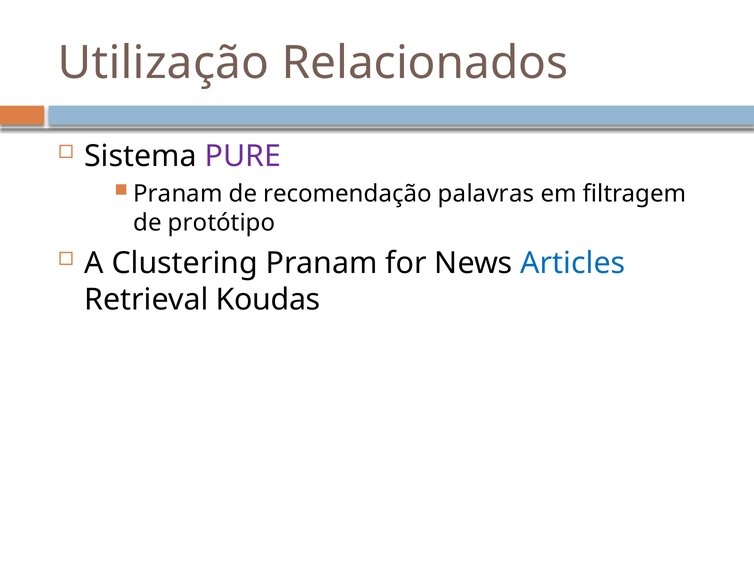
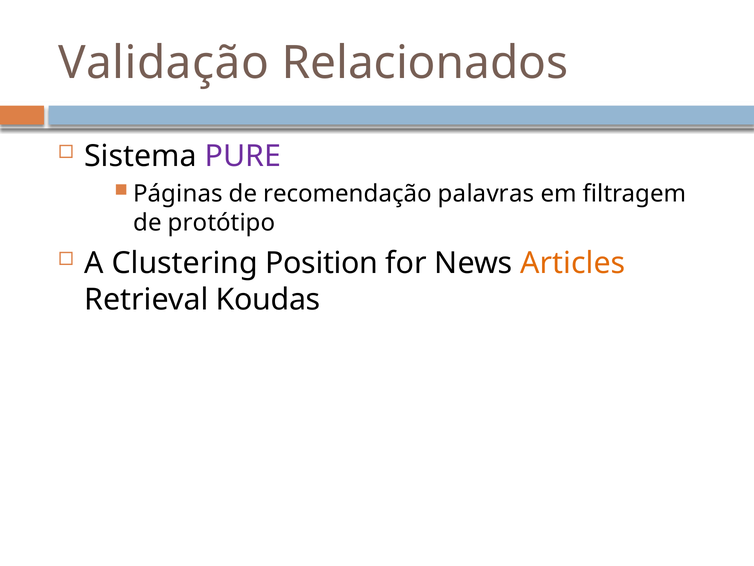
Utilização: Utilização -> Validação (164, 63)
Pranam: Pranam -> Páginas (178, 193)
Clustering Pranam: Pranam -> Position (322, 263)
Articles colour: blue -> orange (573, 263)
